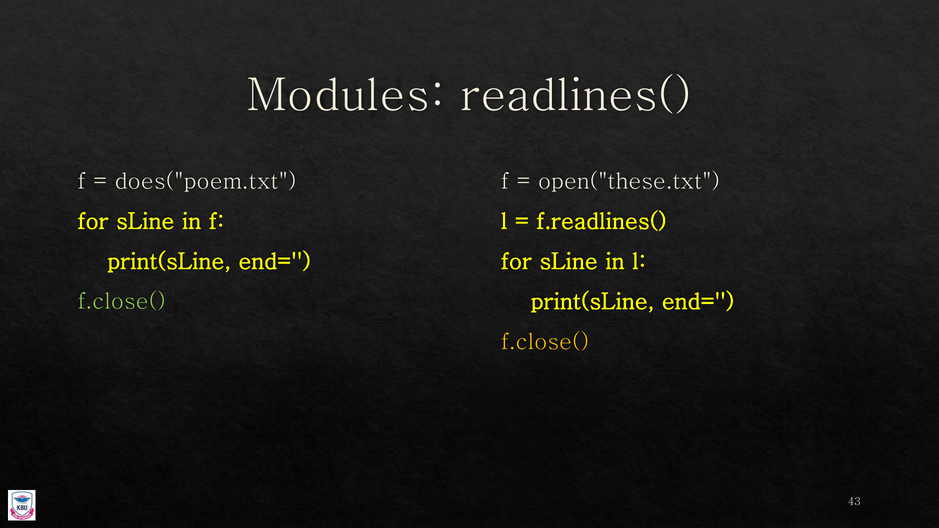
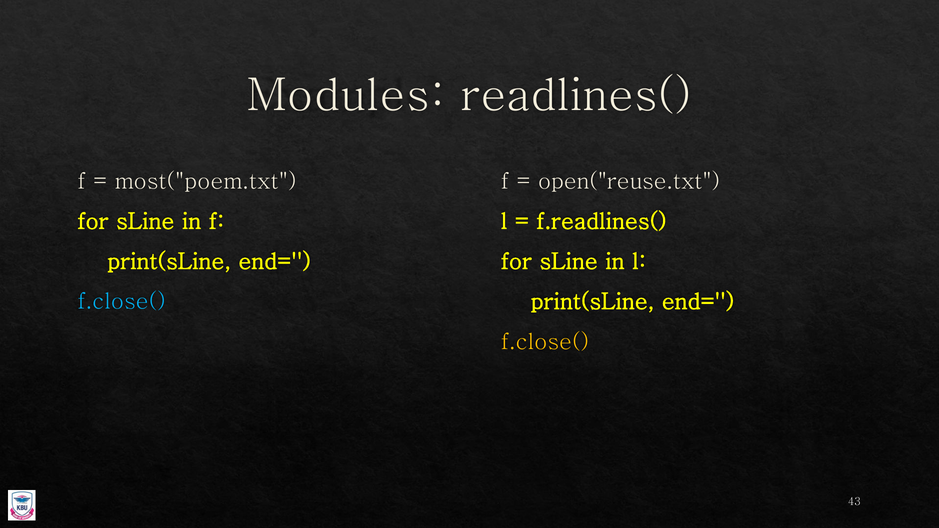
does("poem.txt: does("poem.txt -> most("poem.txt (206, 181)
open("these.txt: open("these.txt -> open("reuse.txt (629, 181)
f.close( colour: light green -> light blue (122, 302)
